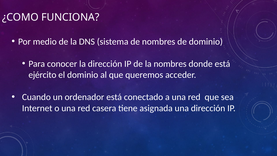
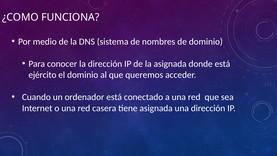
la nombres: nombres -> asignada (170, 64)
